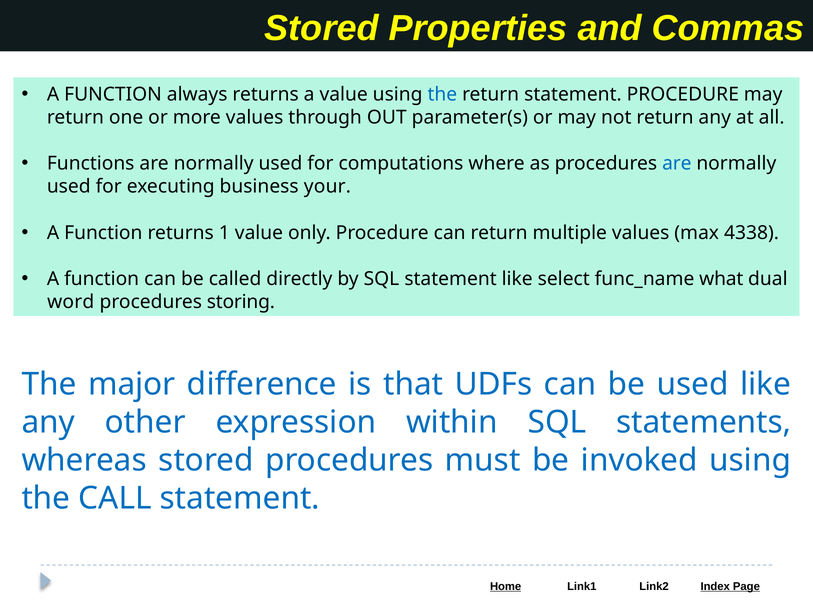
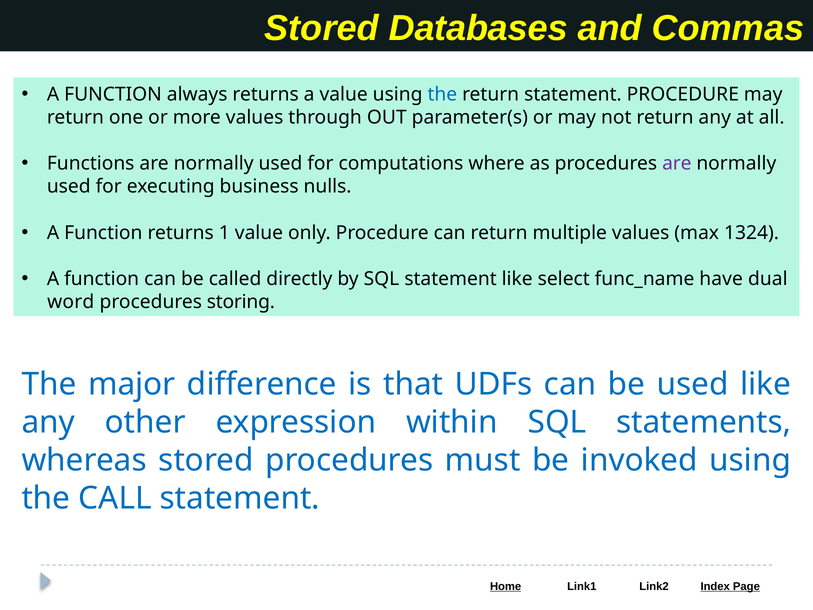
Properties: Properties -> Databases (478, 28)
are colour: blue -> purple (677, 163)
your: your -> nulls (328, 187)
4338: 4338 -> 1324 (752, 233)
what: what -> have (721, 279)
